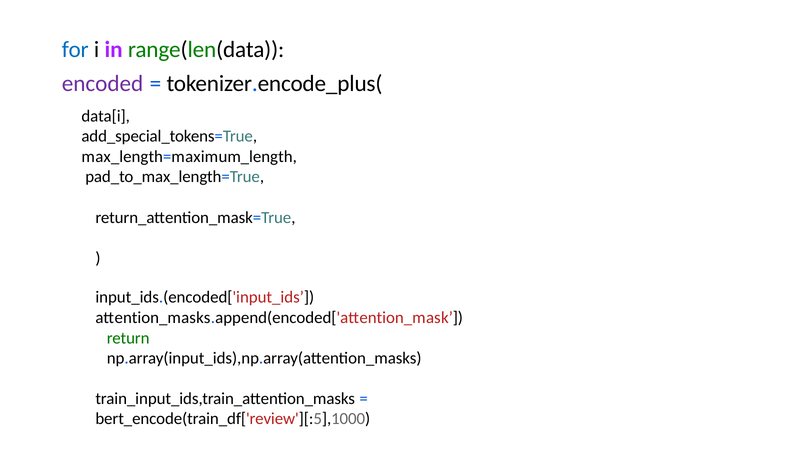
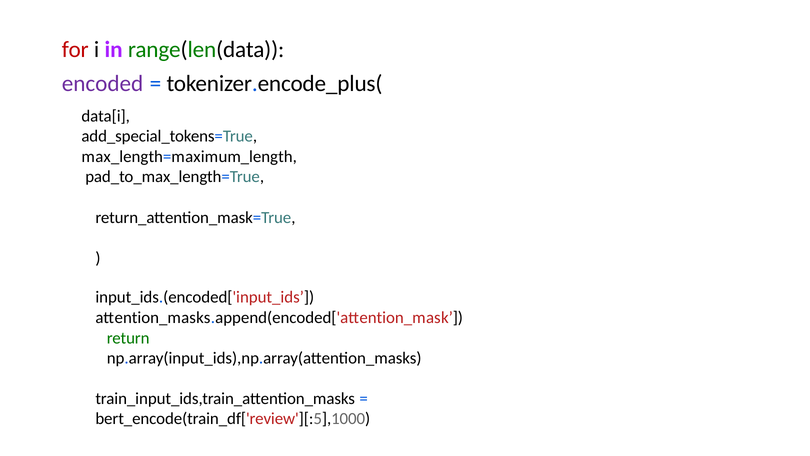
for colour: blue -> red (75, 49)
